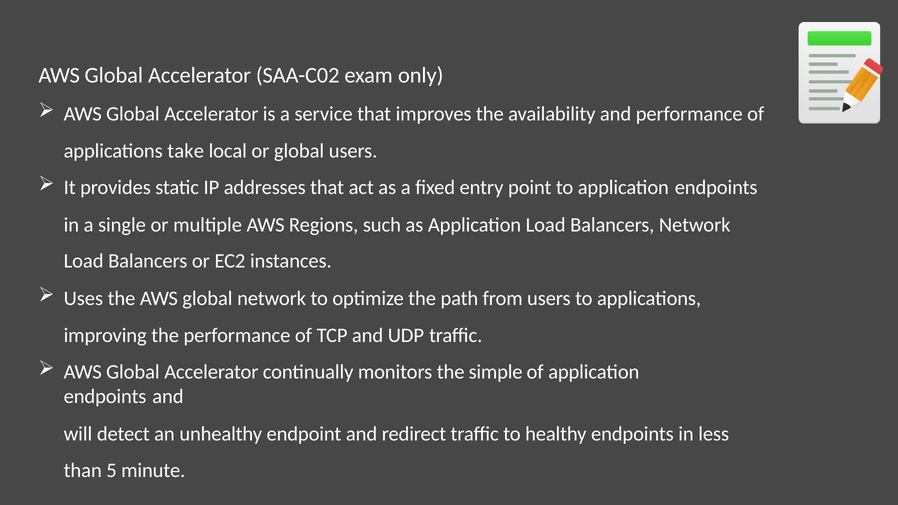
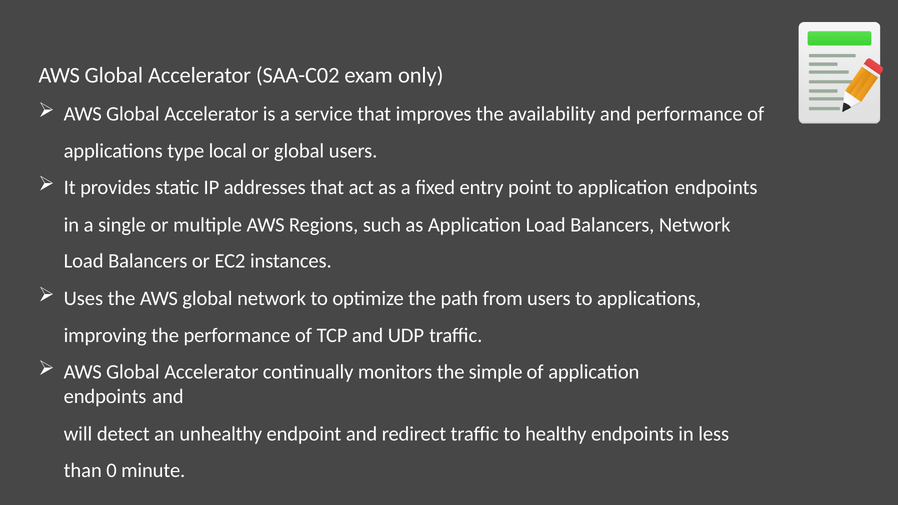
take: take -> type (186, 151)
5: 5 -> 0 (112, 470)
